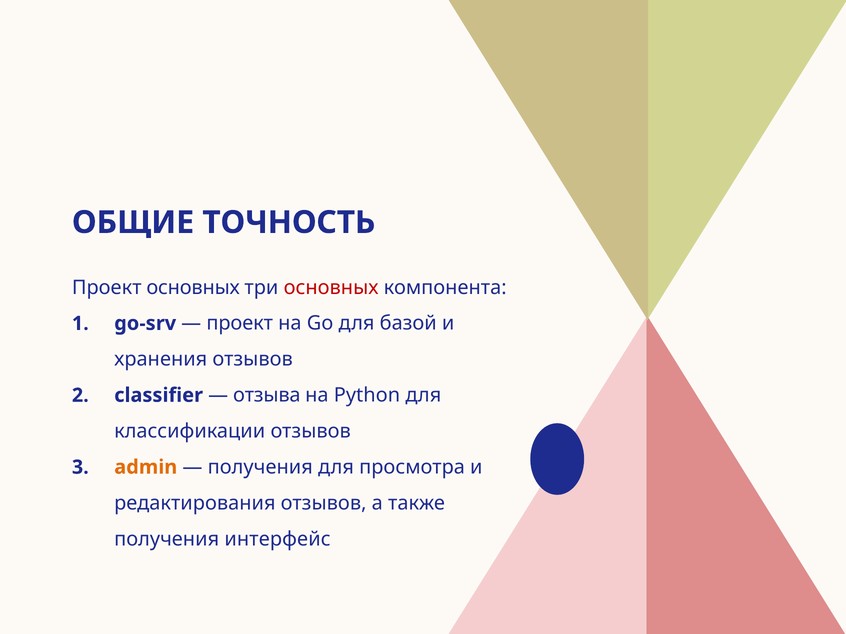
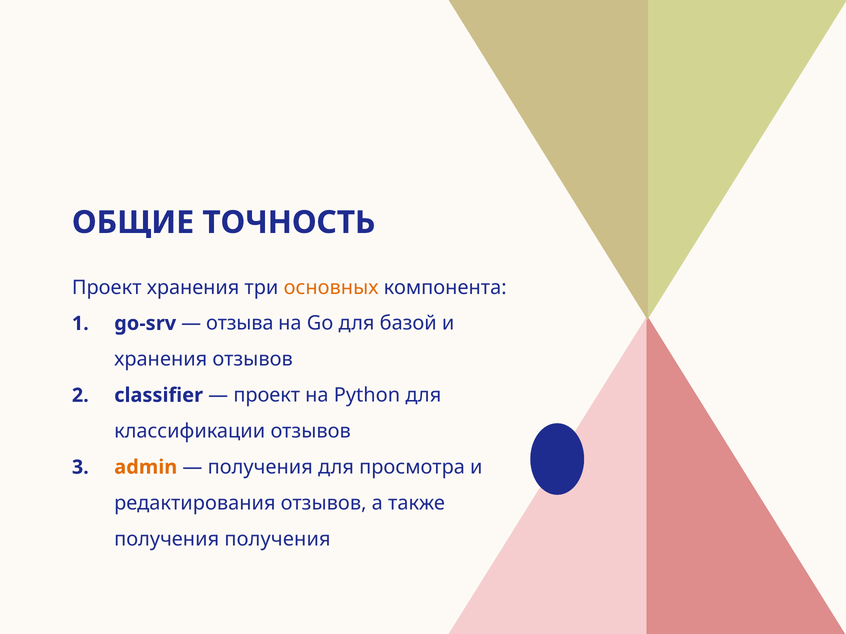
Проект основных: основных -> хранения (193, 288)
основных colour: red -> orange (331, 288)
проект: проект -> отзыва (240, 324)
отзыва: отзыва -> проект (267, 396)
получения интерфейс: интерфейс -> получения (278, 539)
